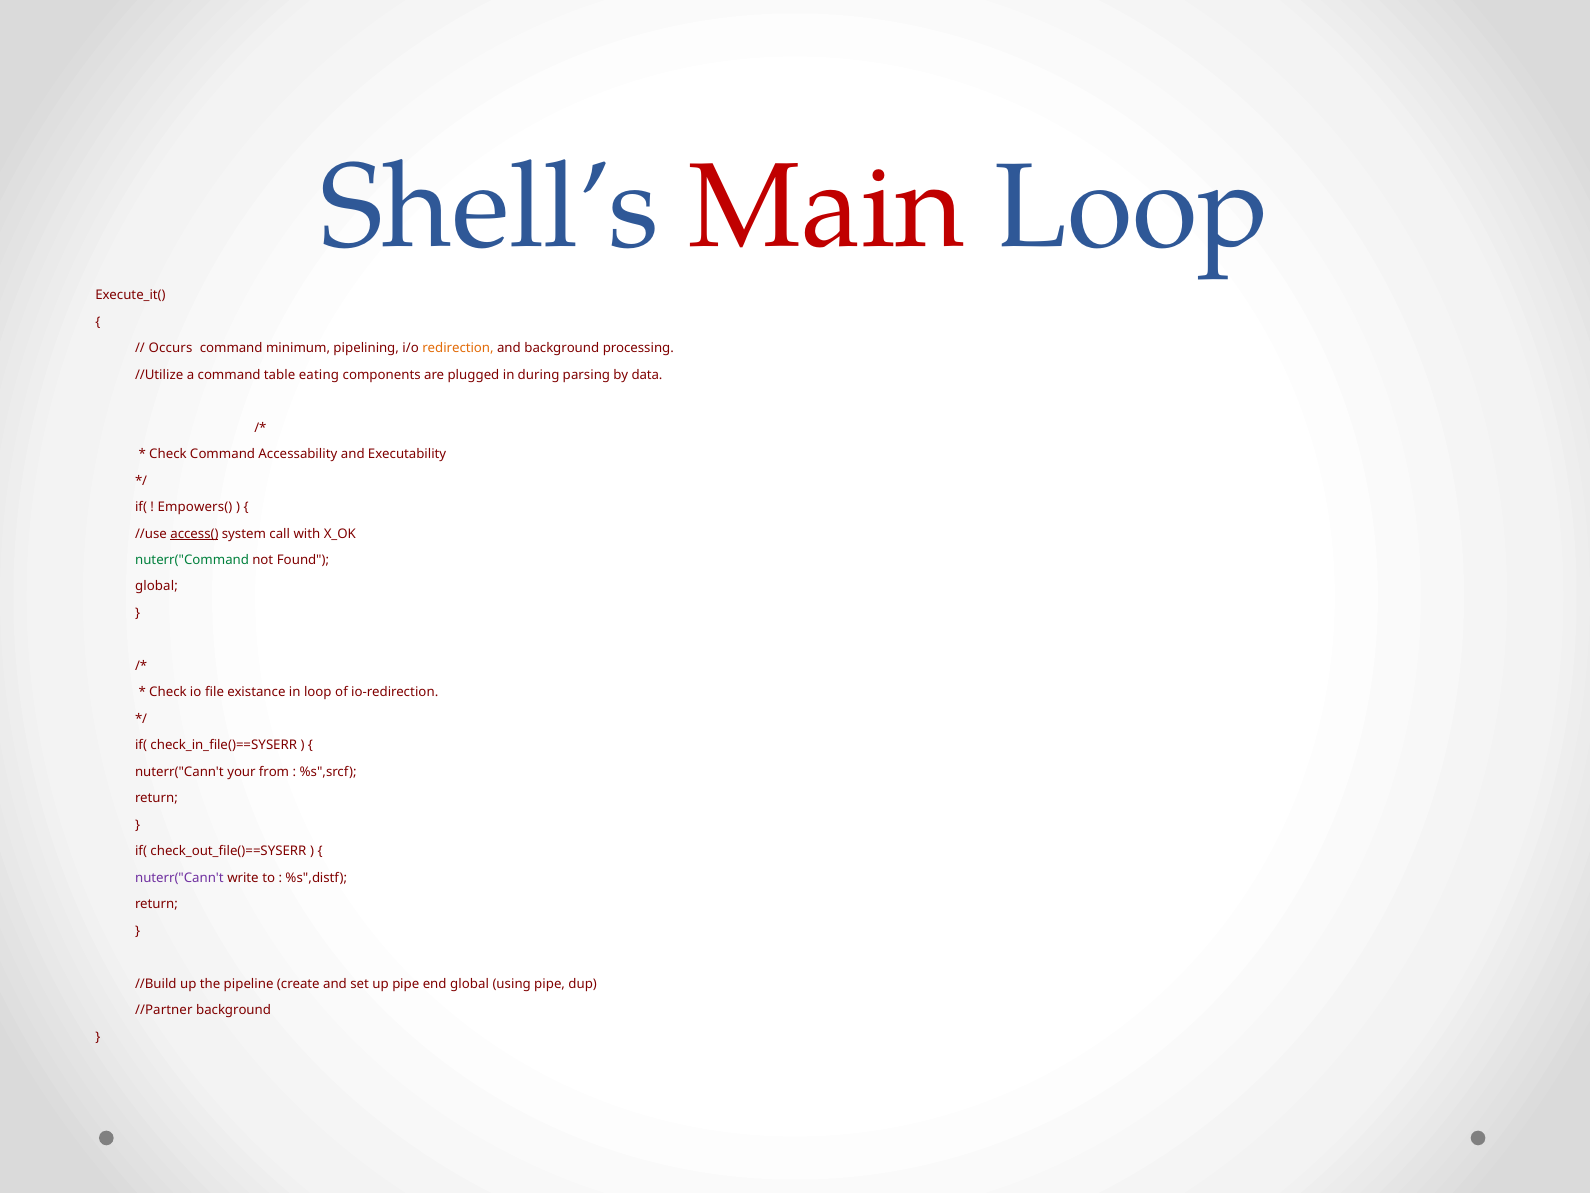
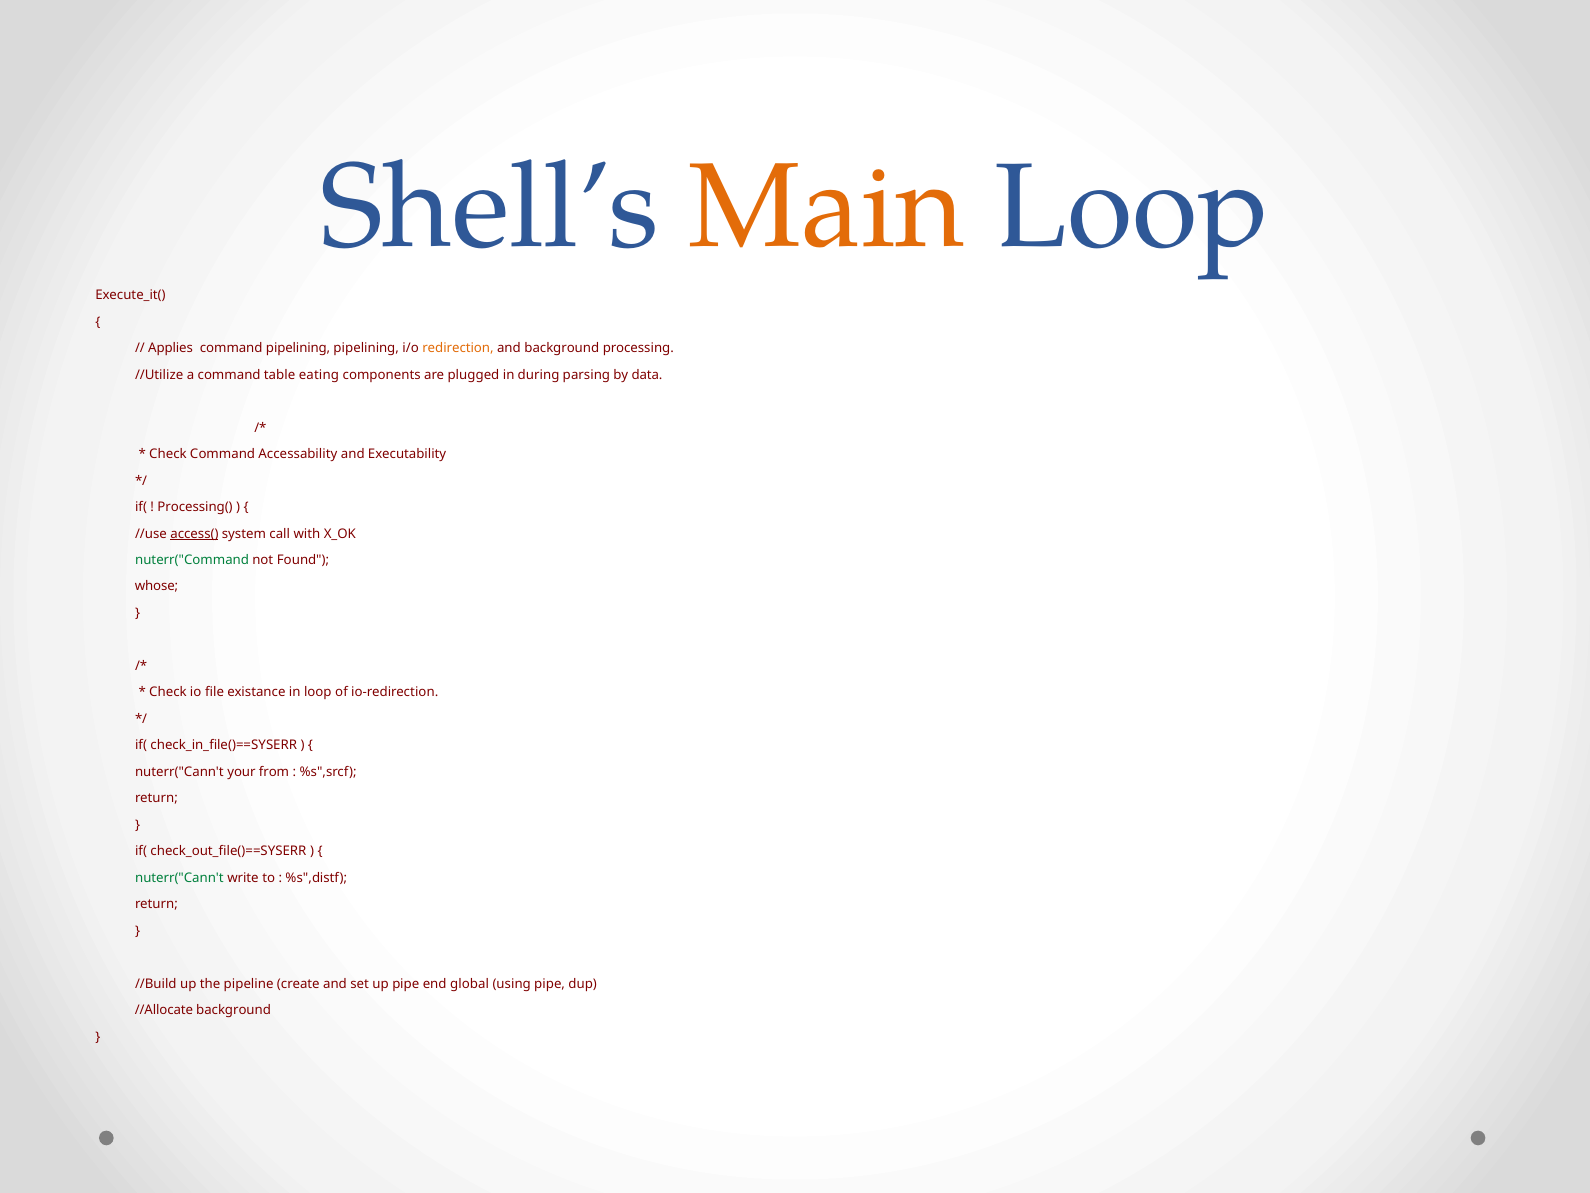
Main colour: red -> orange (827, 207)
Occurs: Occurs -> Applies (171, 348)
command minimum: minimum -> pipelining (298, 348)
Empowers(: Empowers( -> Processing( (195, 507)
global: global -> whose (157, 586)
nuterr("Cann't colour: purple -> green (179, 878)
//Partner: //Partner -> //Allocate (164, 1010)
